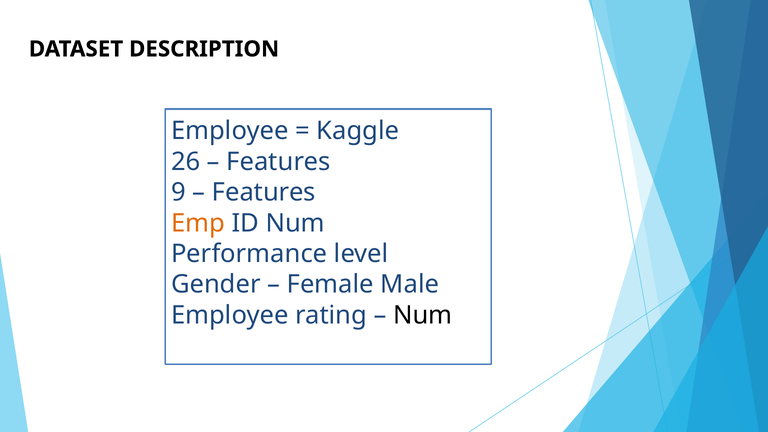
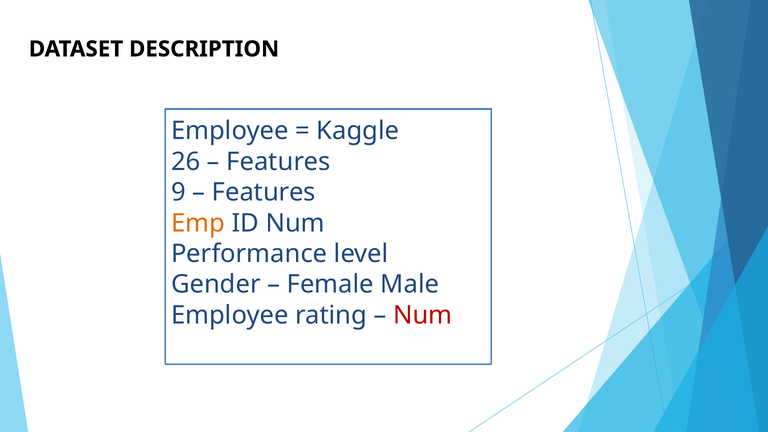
Num colour: black -> red (423, 315)
